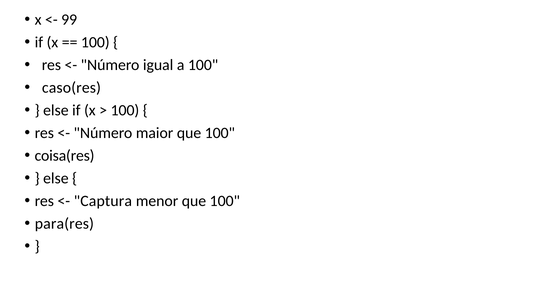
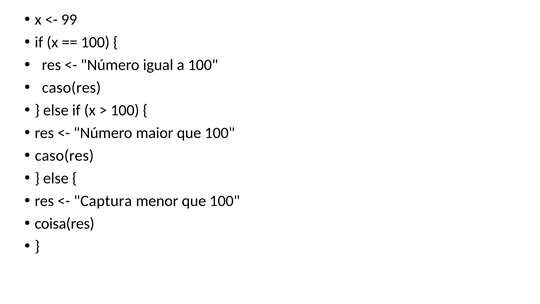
coisa(res: coisa(res -> caso(res (64, 155)
para(res: para(res -> coisa(res (65, 223)
